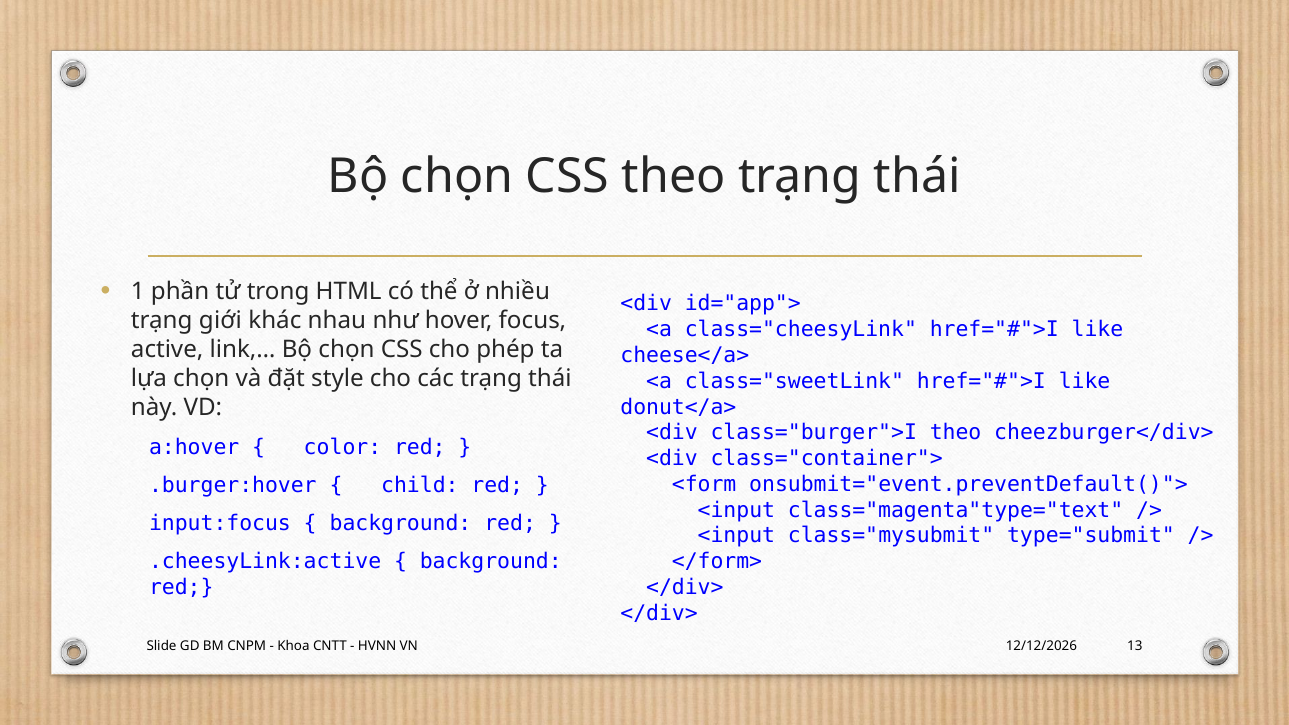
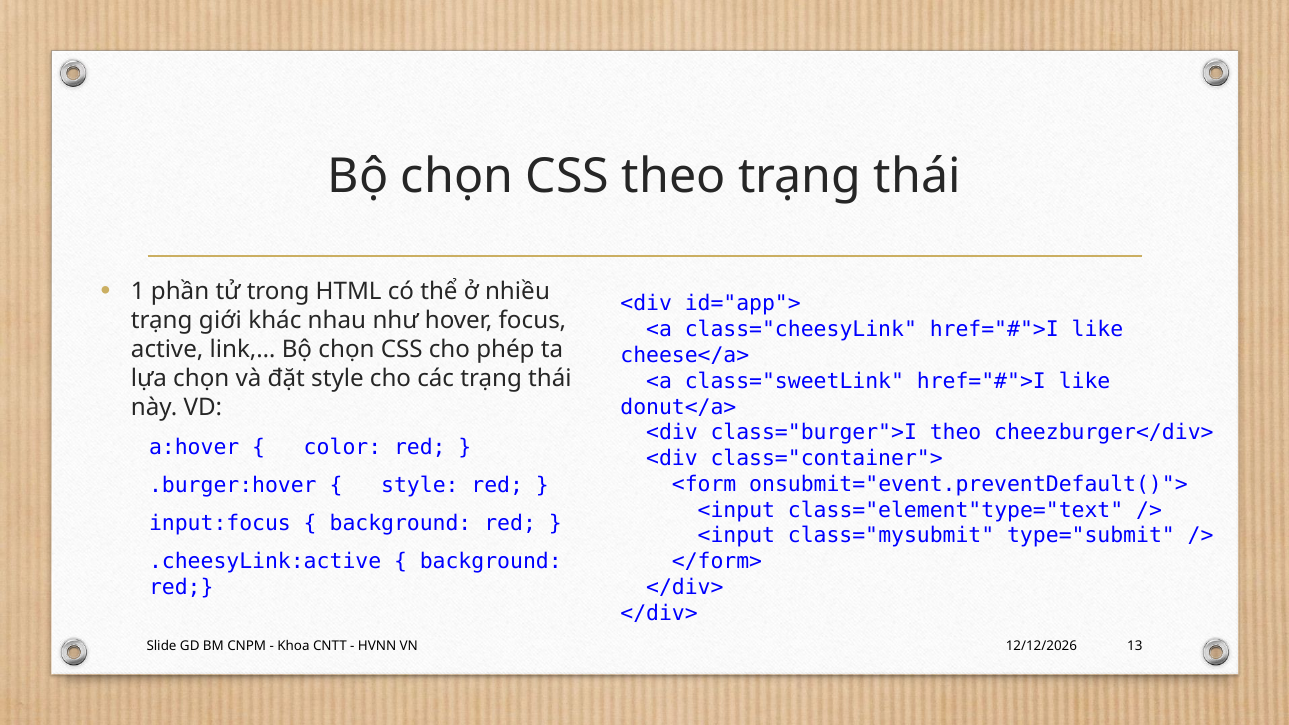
child: child -> style (420, 485)
class="magenta"type="text: class="magenta"type="text -> class="element"type="text (956, 510)
